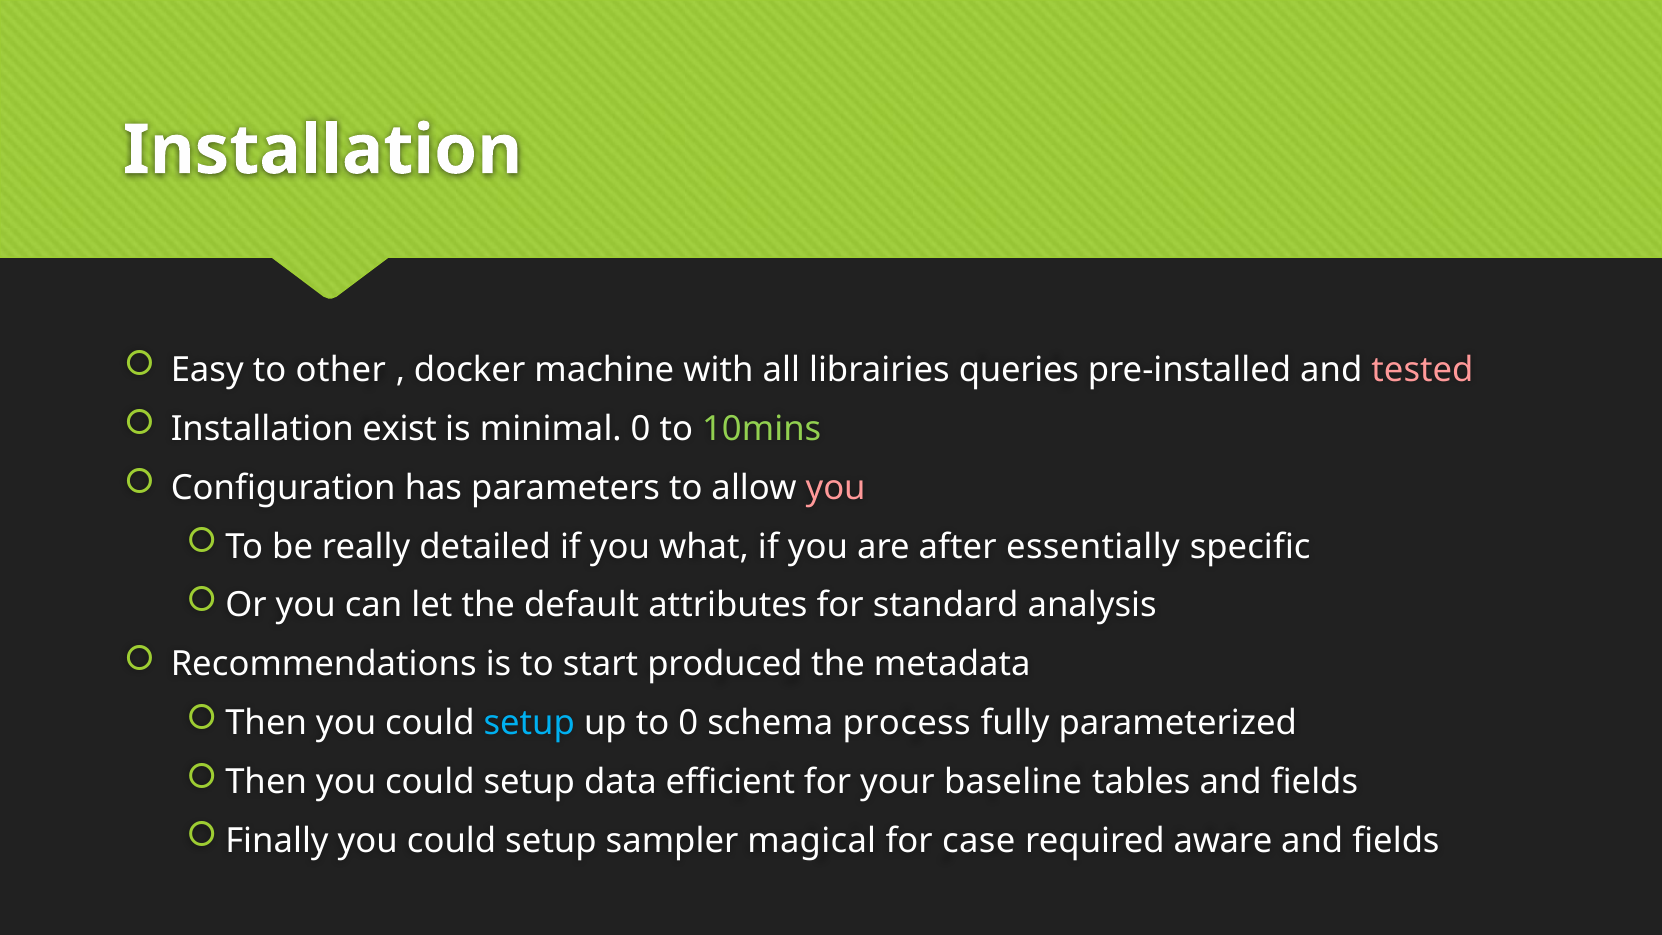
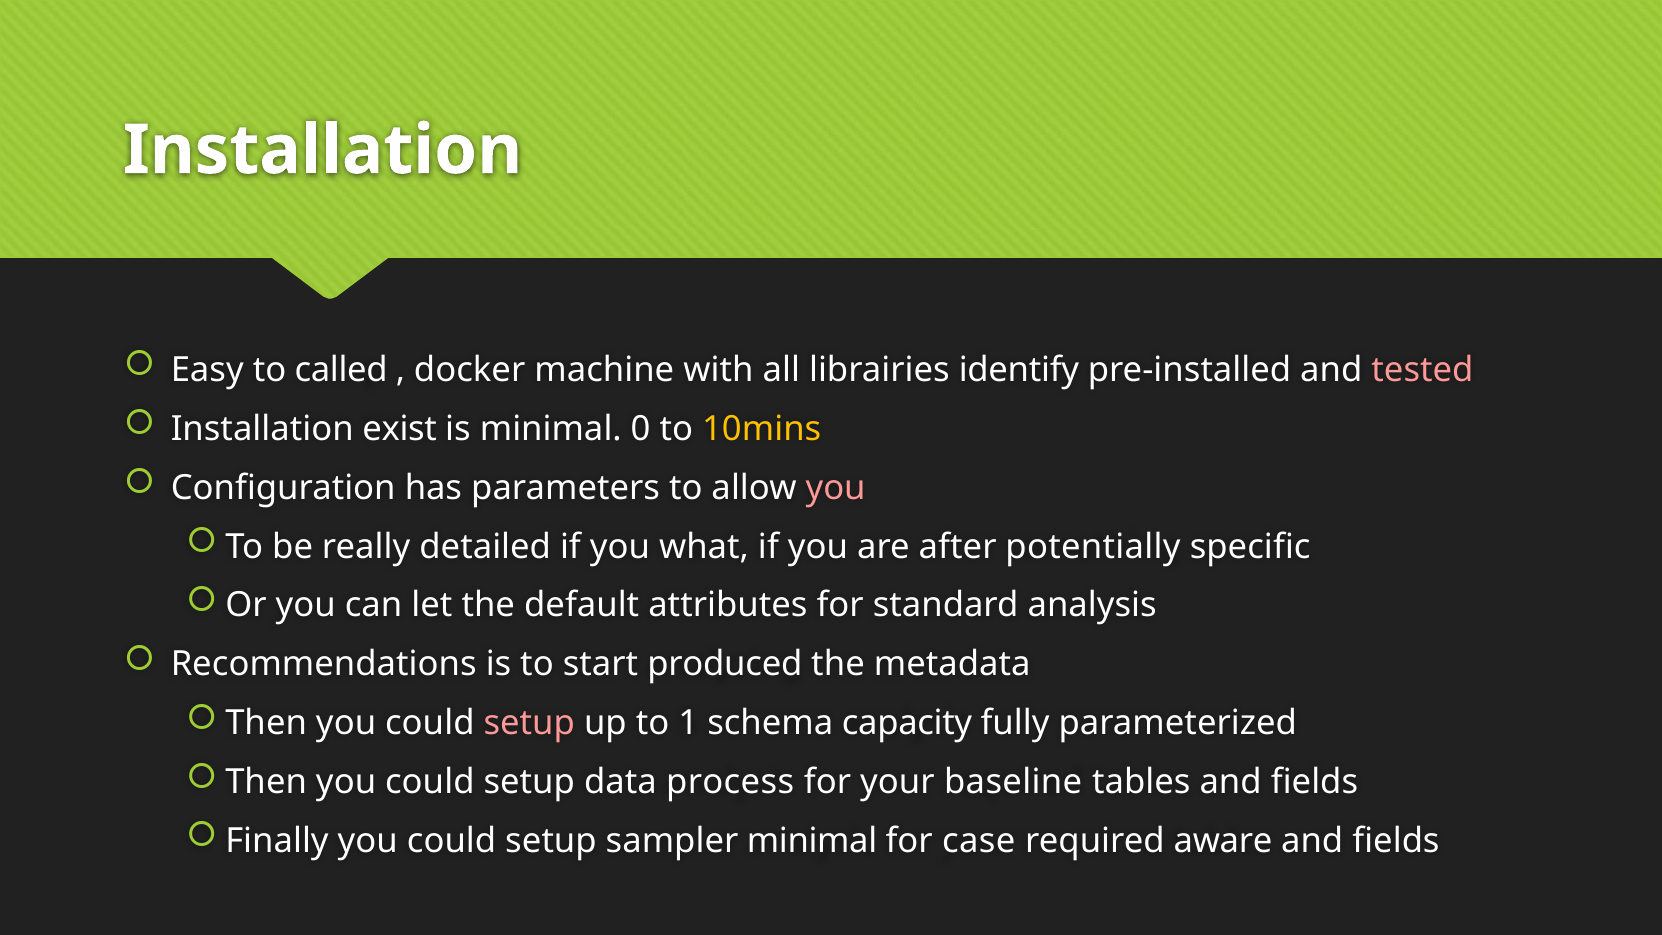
other: other -> called (341, 370)
queries: queries -> identify (1019, 370)
10mins colour: light green -> yellow (762, 429)
essentially: essentially -> potentially (1093, 547)
setup colour: light blue -> pink (529, 723)
to 0: 0 -> 1 (688, 723)
process: process -> capacity (907, 723)
efficient: efficient -> process (730, 782)
sampler magical: magical -> minimal (812, 841)
